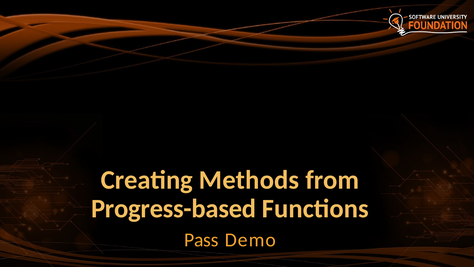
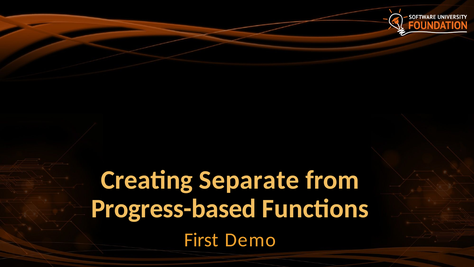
Methods: Methods -> Separate (249, 180)
Pass: Pass -> First (201, 240)
